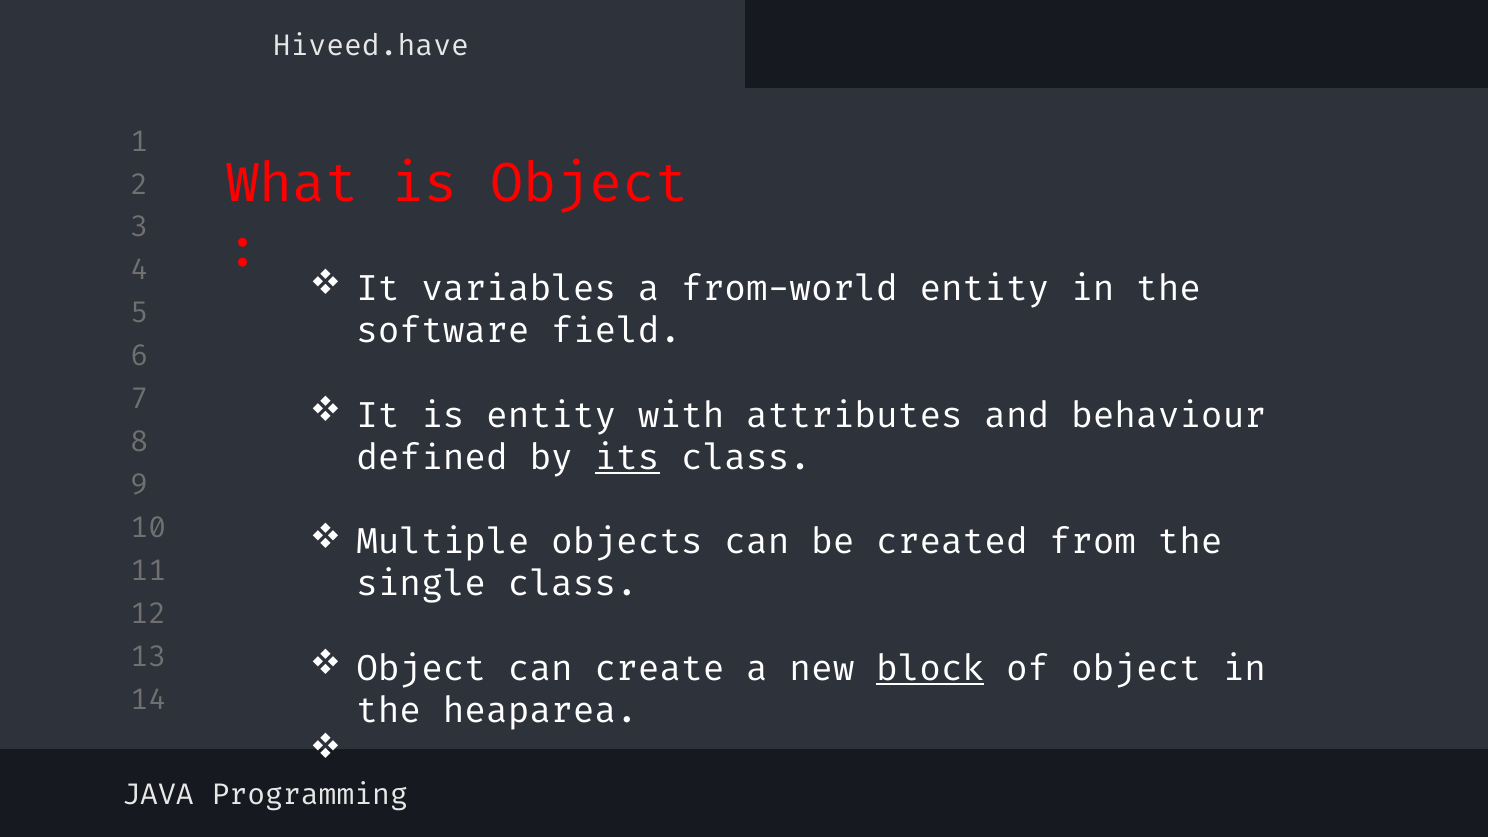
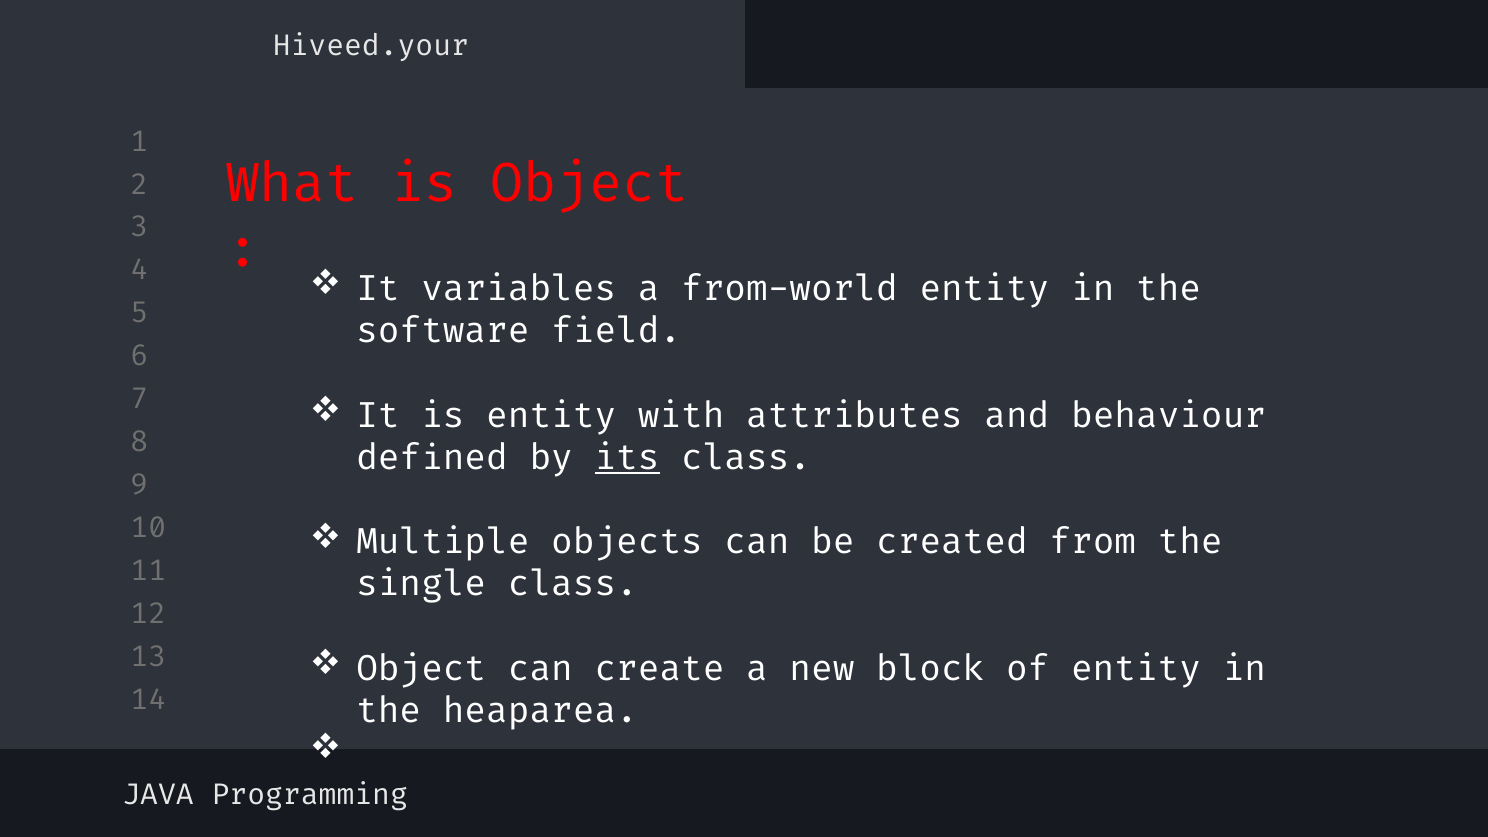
Hiveed.have: Hiveed.have -> Hiveed.your (371, 46)
block underline: present -> none (930, 669)
of object: object -> entity (1136, 669)
